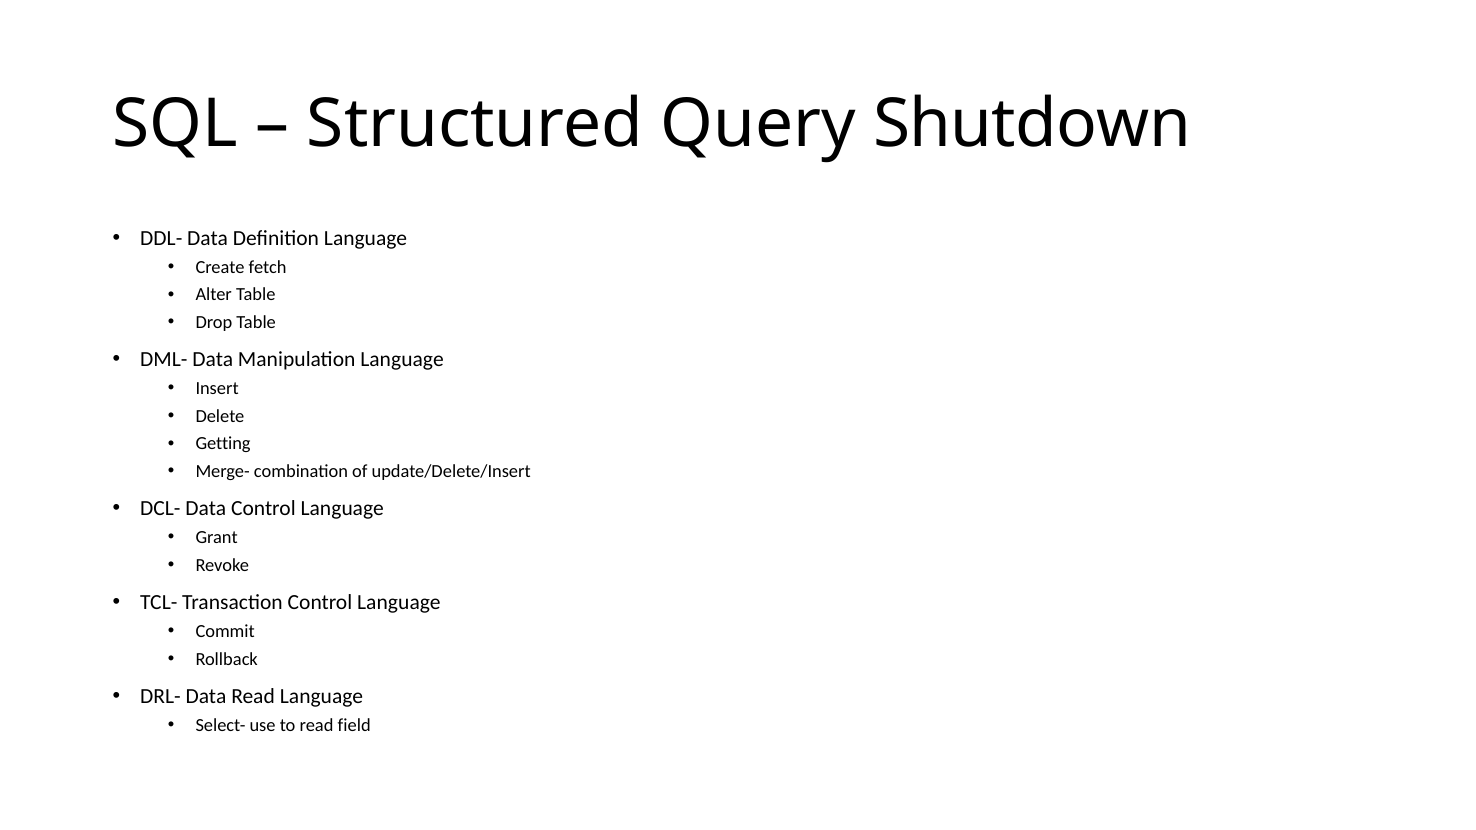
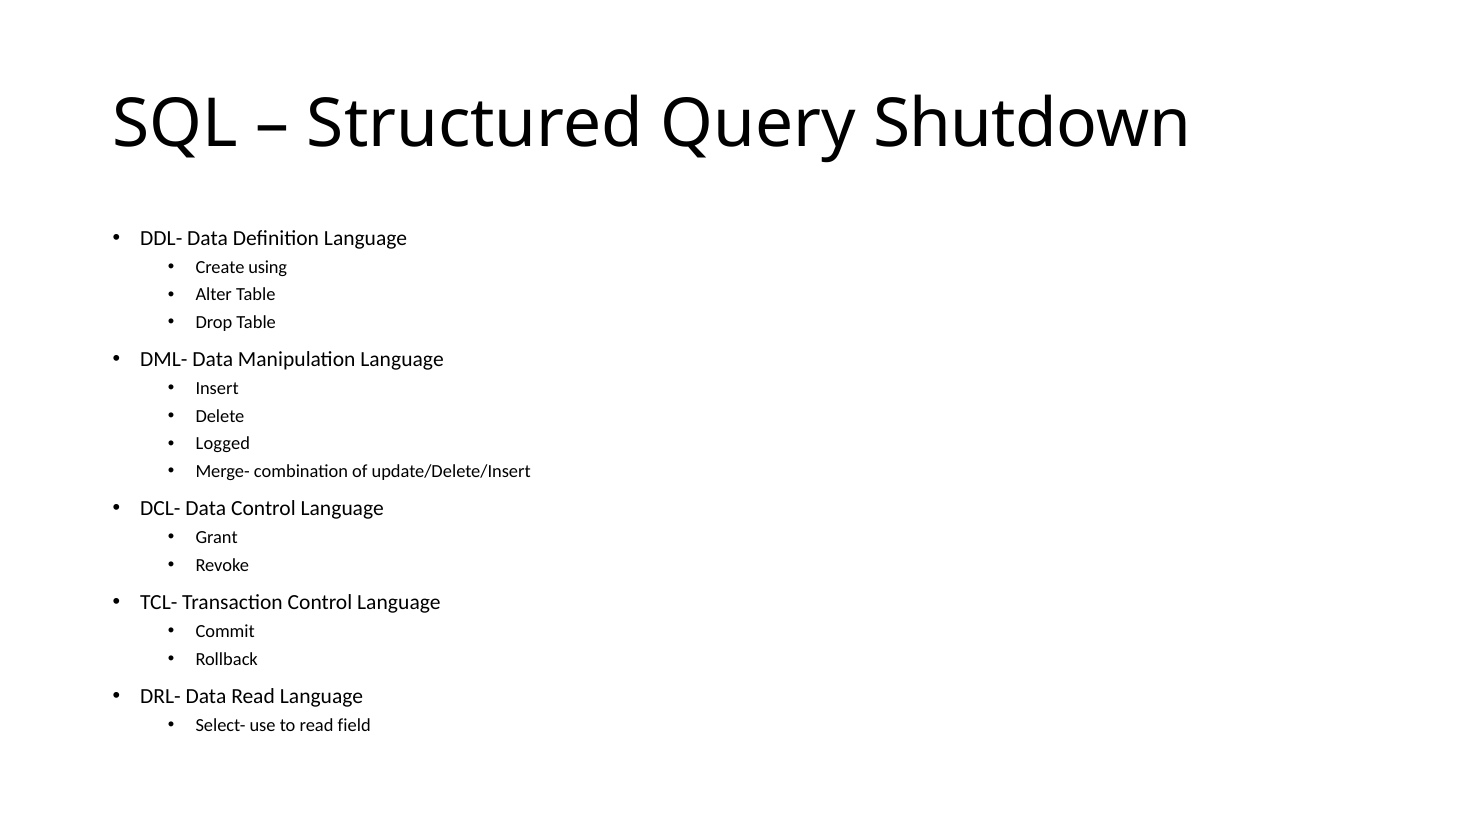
fetch: fetch -> using (268, 267)
Getting: Getting -> Logged (223, 444)
